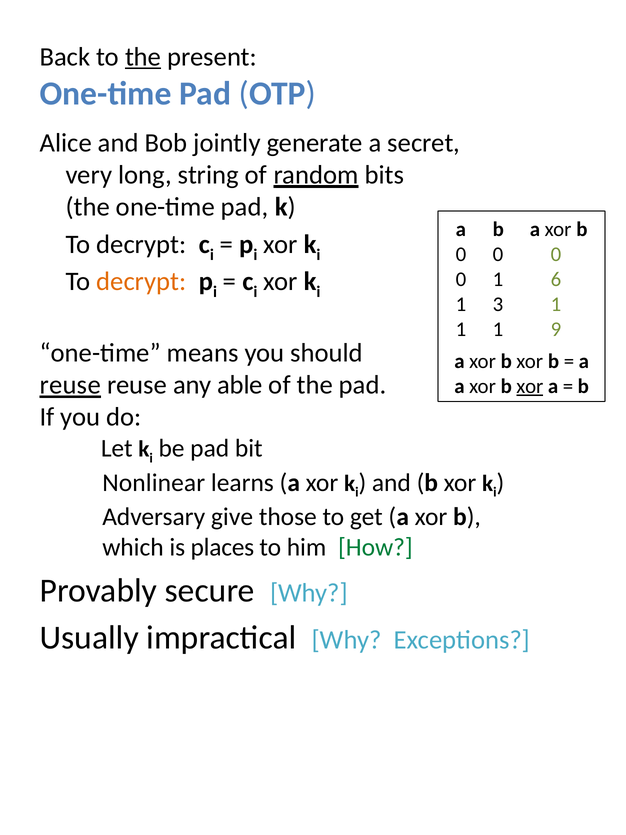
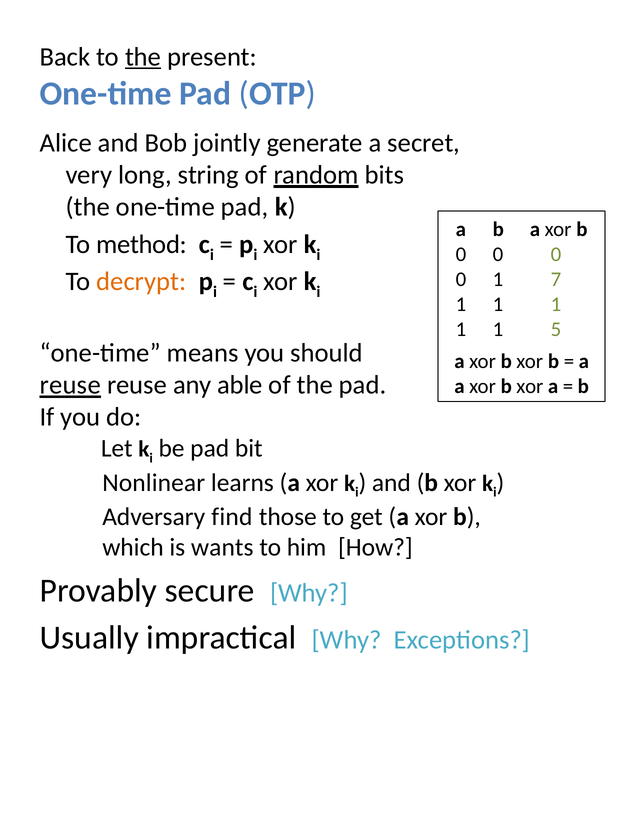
decrypt: decrypt -> method (142, 244)
6: 6 -> 7 (556, 279)
3: 3 -> 1 (498, 304)
9: 9 -> 5 (556, 329)
xor underline: present -> none (530, 386)
give: give -> find (232, 517)
places: places -> wants (222, 547)
How colour: green -> black (375, 547)
